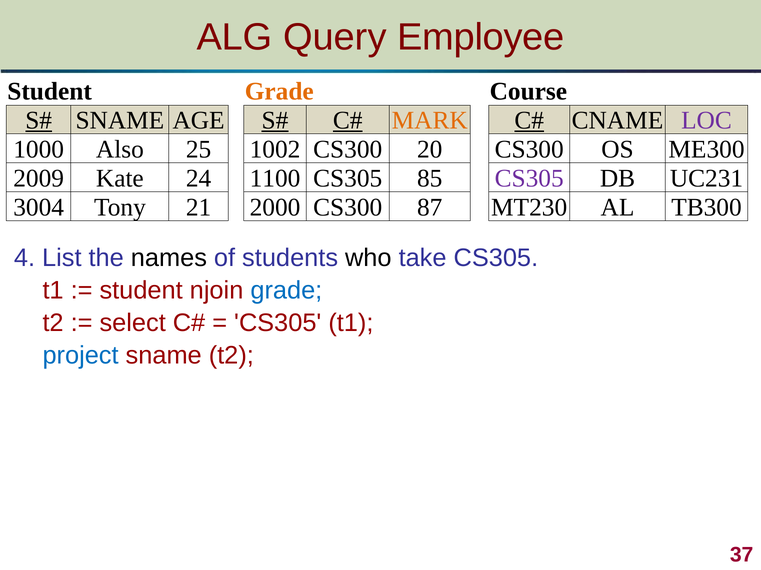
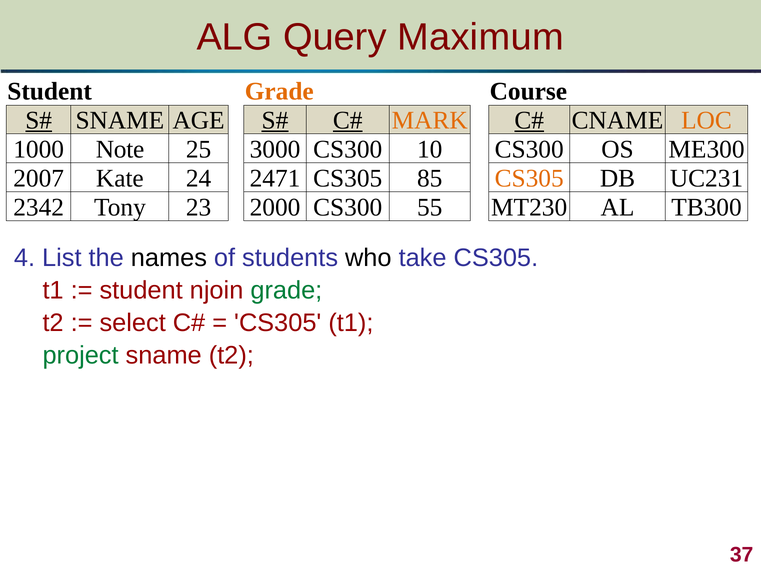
Employee: Employee -> Maximum (480, 38)
LOC colour: purple -> orange (706, 120)
Also: Also -> Note (120, 149)
1002: 1002 -> 3000 (275, 149)
20: 20 -> 10 (430, 149)
2009: 2009 -> 2007 (39, 178)
1100: 1100 -> 2471 (275, 178)
CS305 colour: purple -> orange (529, 178)
3004: 3004 -> 2342 (39, 207)
21: 21 -> 23 (199, 207)
87: 87 -> 55 (430, 207)
grade colour: blue -> green (286, 291)
project colour: blue -> green (81, 356)
